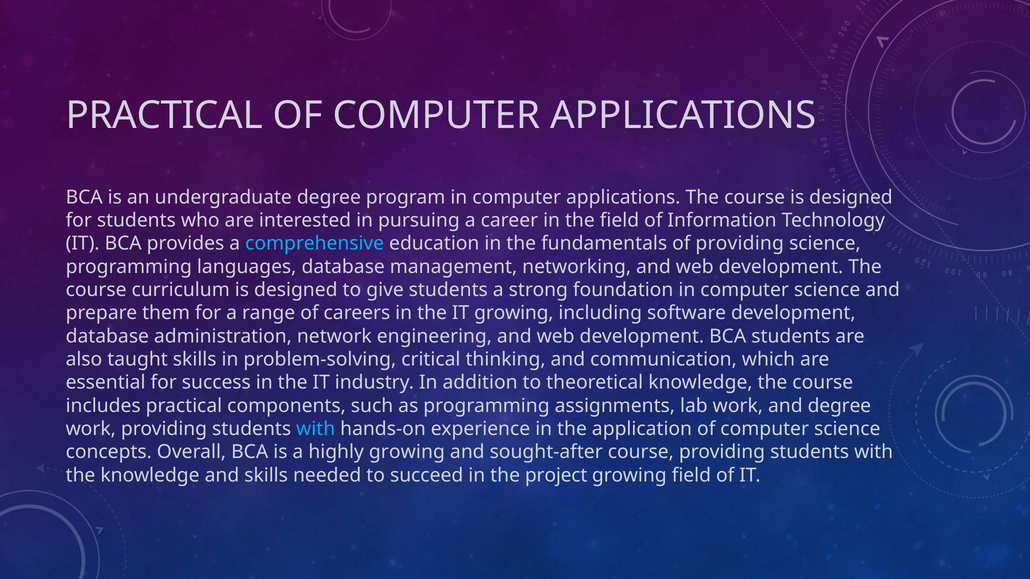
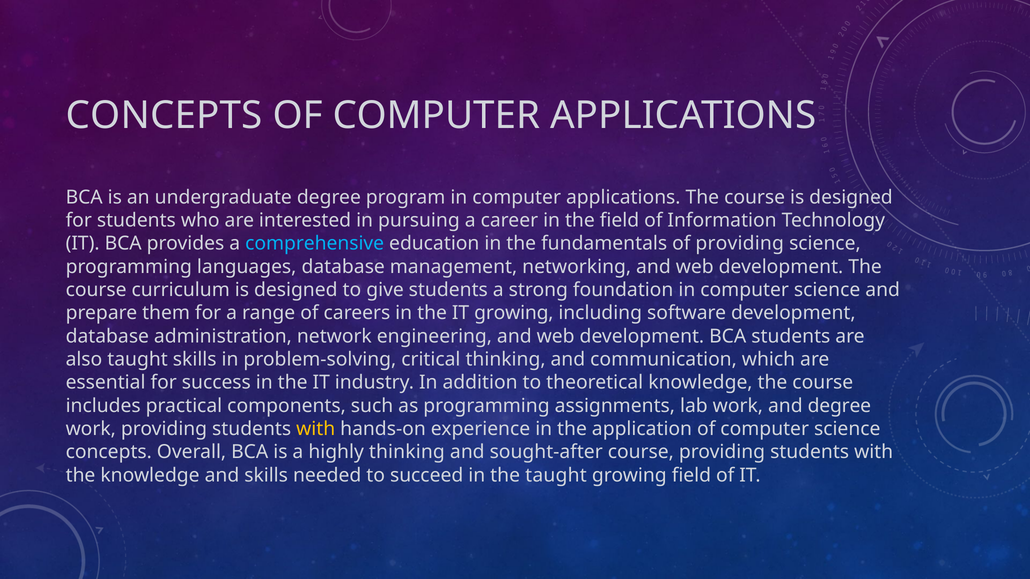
PRACTICAL: PRACTICAL -> CONCEPTS (164, 116)
with colour: light blue -> yellow (316, 429)
highly growing: growing -> thinking (407, 452)
the project: project -> taught (556, 475)
